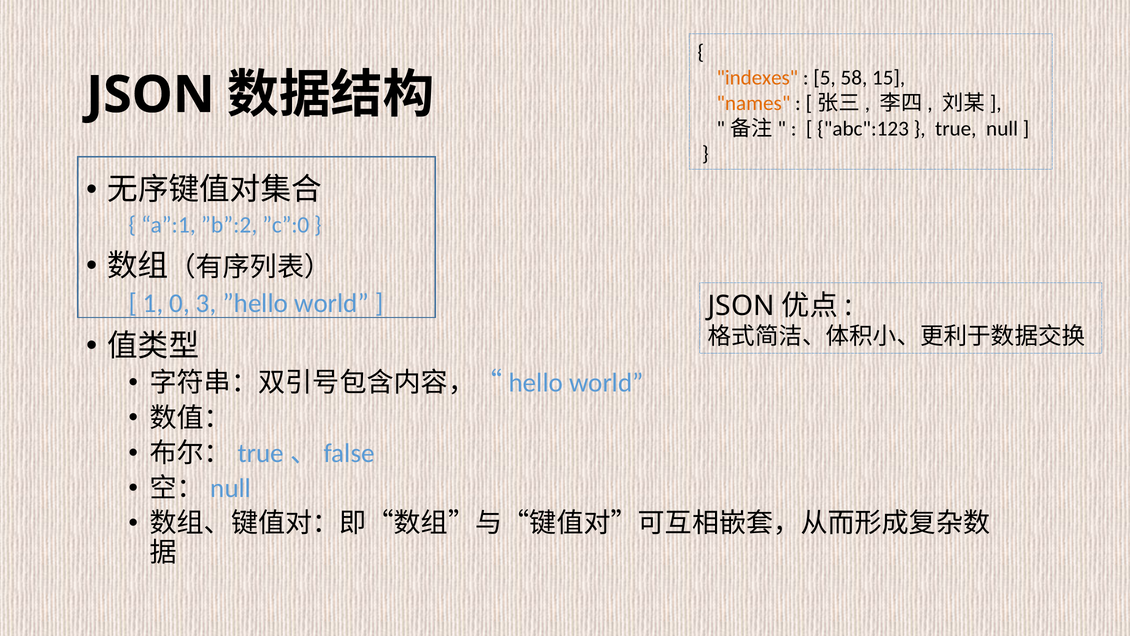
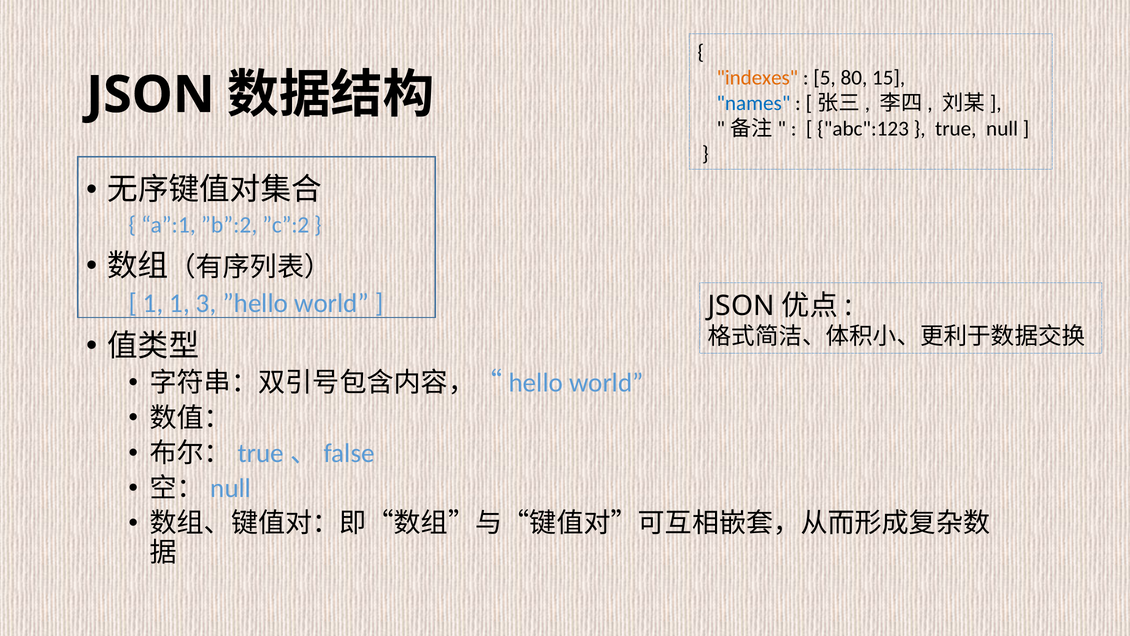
58: 58 -> 80 (854, 78)
names colour: orange -> blue (753, 103)
”c”:0: ”c”:0 -> ”c”:2 (286, 225)
1 0: 0 -> 1 (180, 303)
